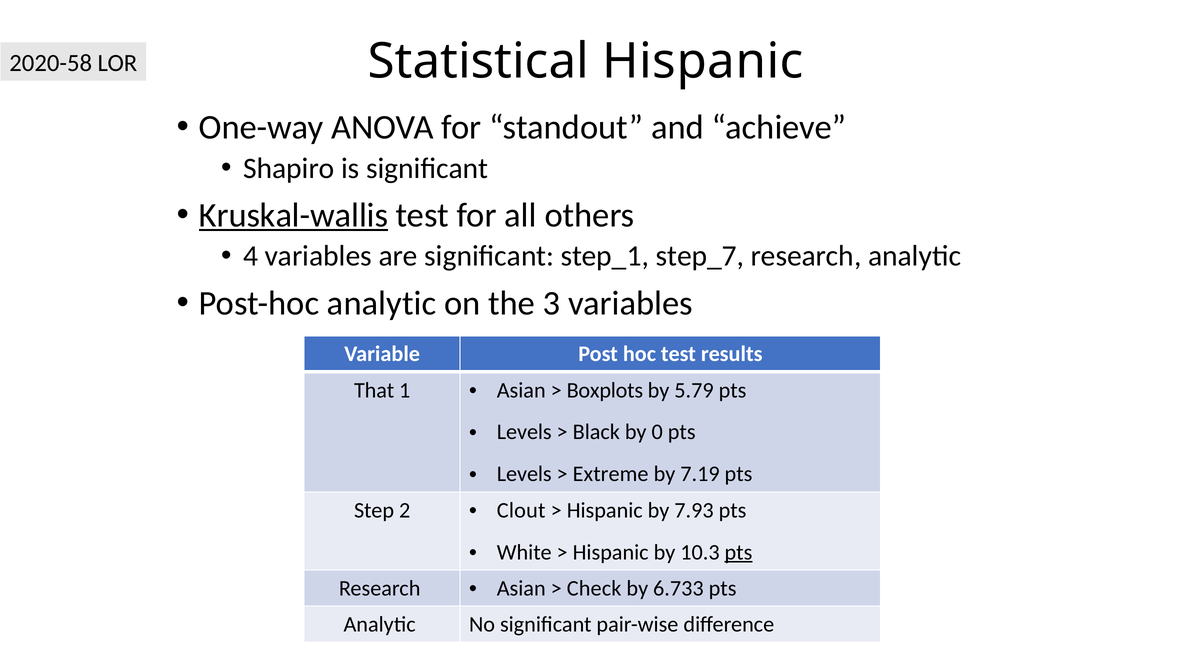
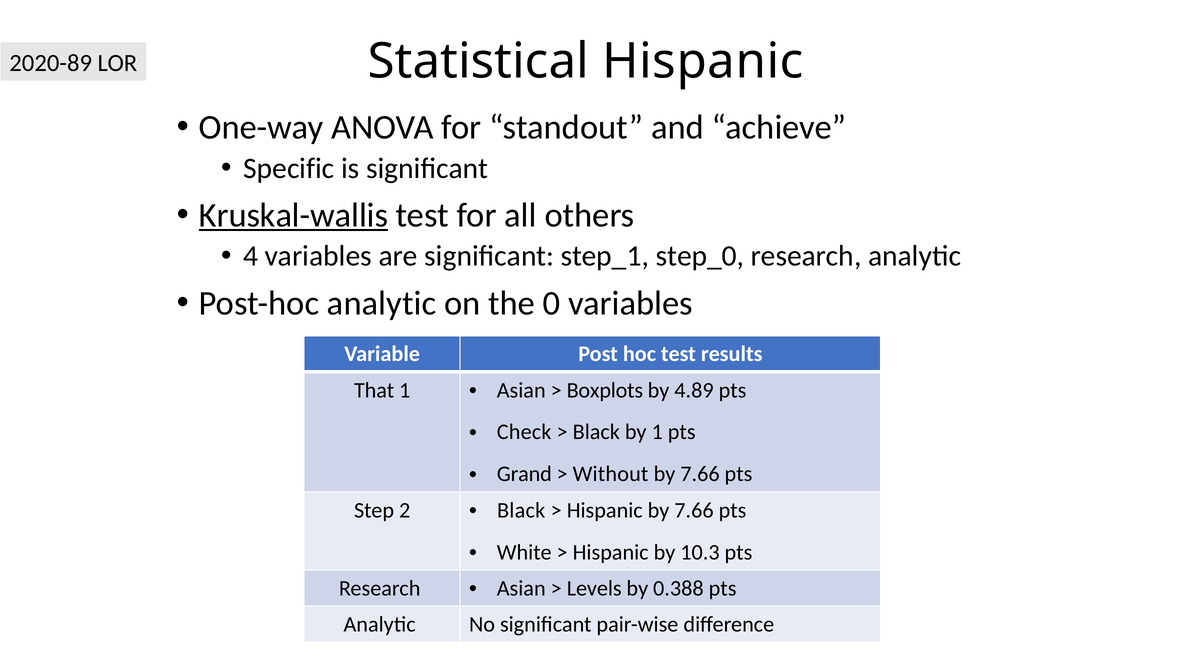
2020-58: 2020-58 -> 2020-89 (51, 63)
Shapiro: Shapiro -> Specific (289, 168)
step_7: step_7 -> step_0 (700, 256)
3: 3 -> 0 (551, 303)
5.79: 5.79 -> 4.89 (694, 390)
Levels: Levels -> Check (524, 432)
by 0: 0 -> 1 (657, 432)
Levels: Levels -> Grand (524, 474)
Extreme: Extreme -> Without (611, 474)
7.19: 7.19 -> 7.66 (700, 474)
Clout: Clout -> Black (521, 510)
Hispanic by 7.93: 7.93 -> 7.66 (694, 510)
pts underline: present -> none (738, 552)
Check: Check -> Levels (594, 588)
6.733: 6.733 -> 0.388 (678, 588)
